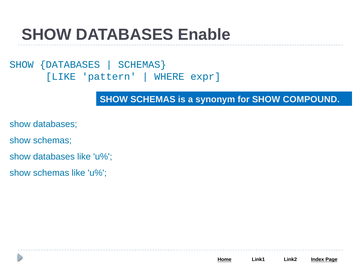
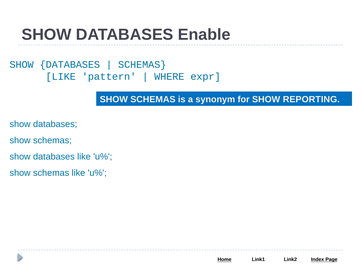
COMPOUND: COMPOUND -> REPORTING (311, 100)
